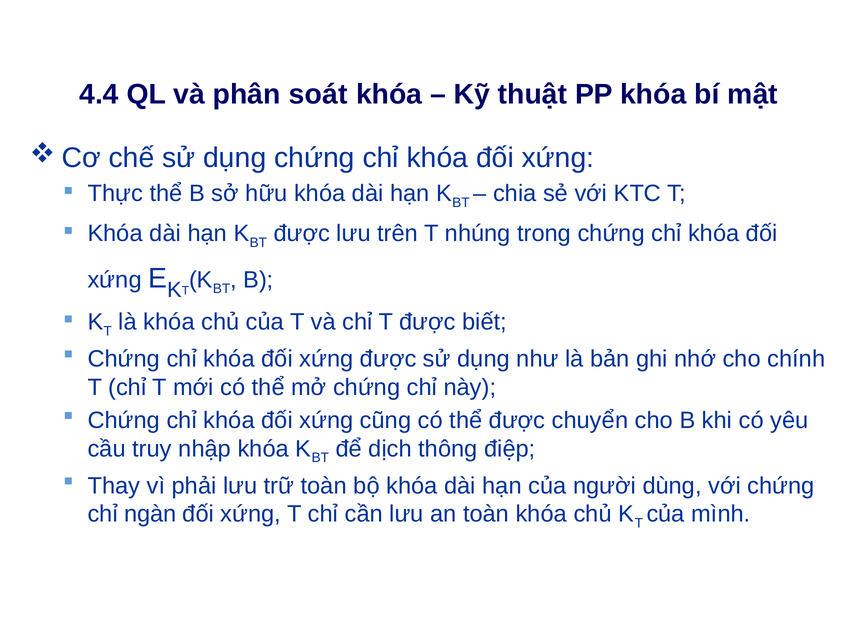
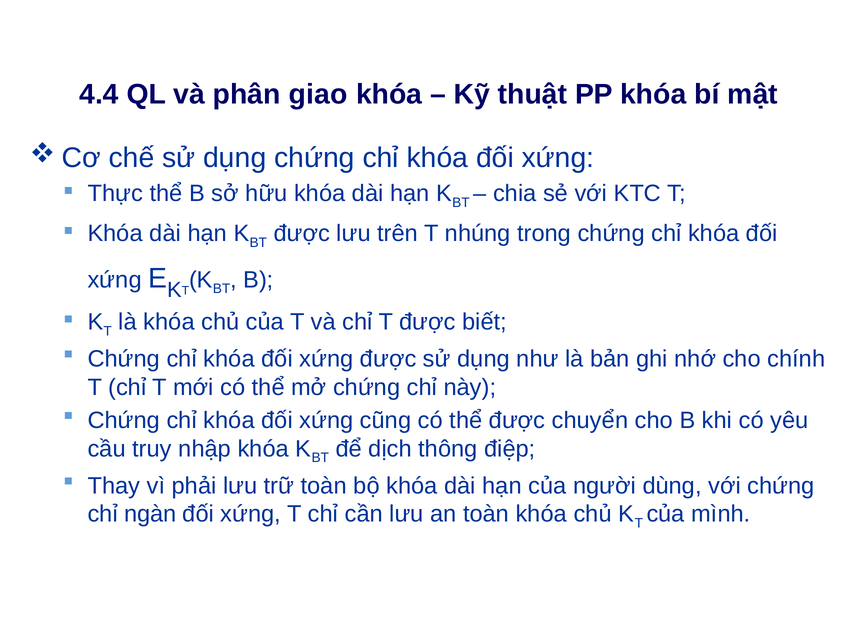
soát: soát -> giao (318, 94)
